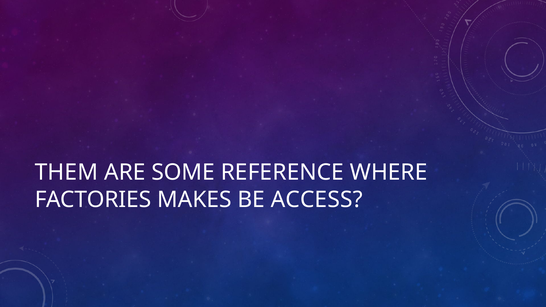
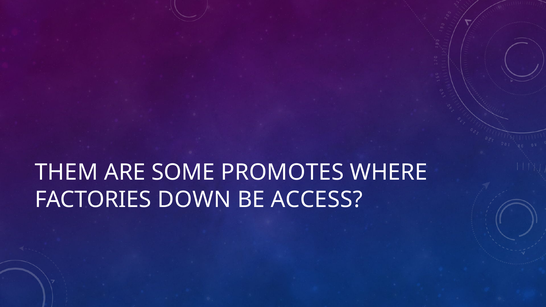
REFERENCE: REFERENCE -> PROMOTES (282, 173)
MAKES: MAKES -> DOWN (194, 200)
